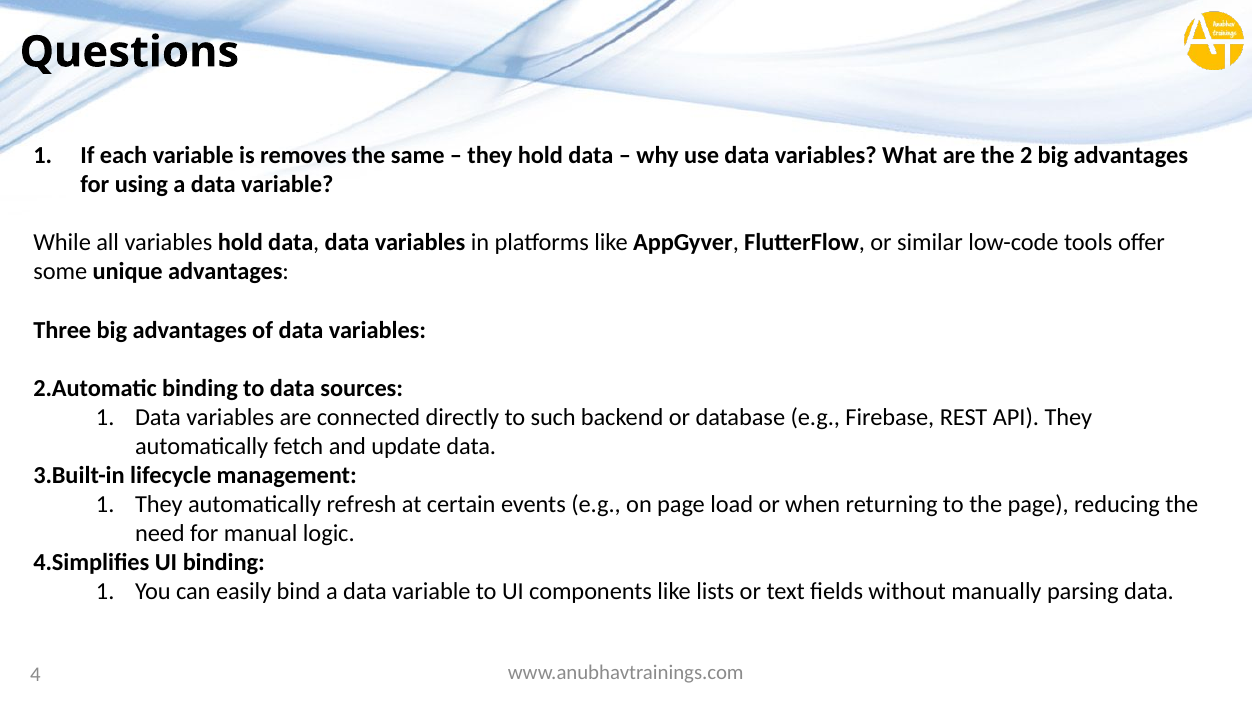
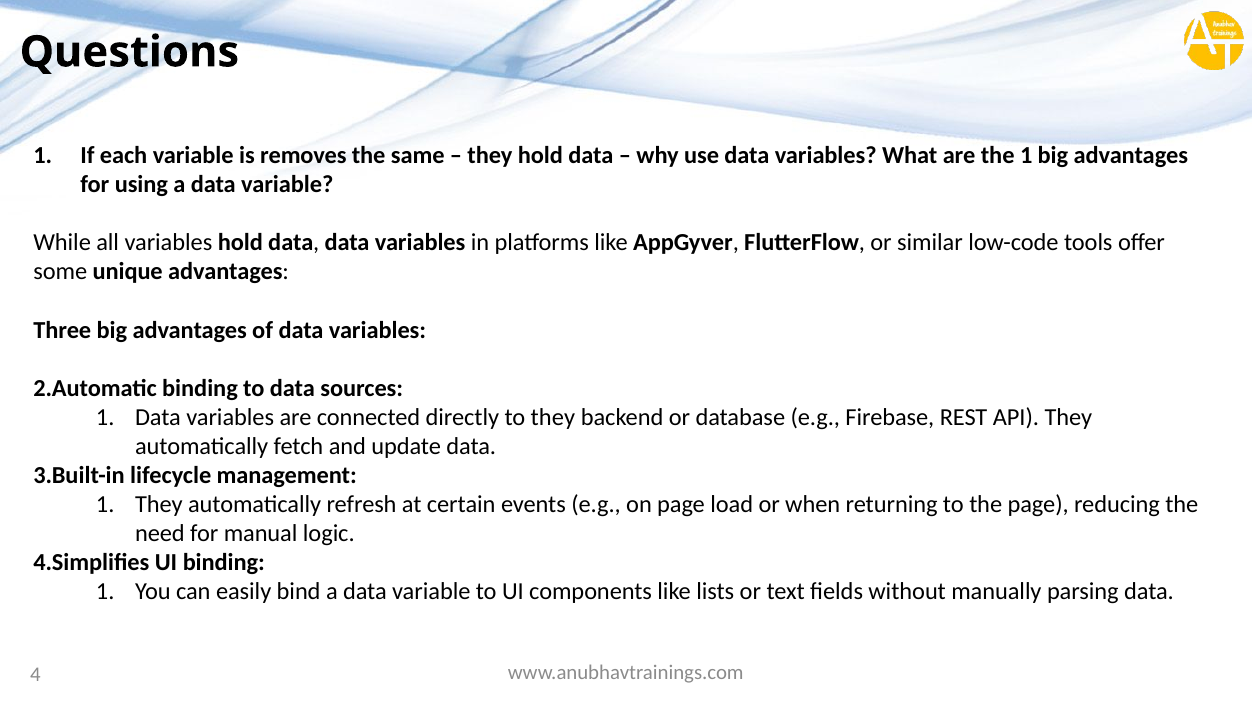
the 2: 2 -> 1 (1026, 156)
to such: such -> they (553, 417)
